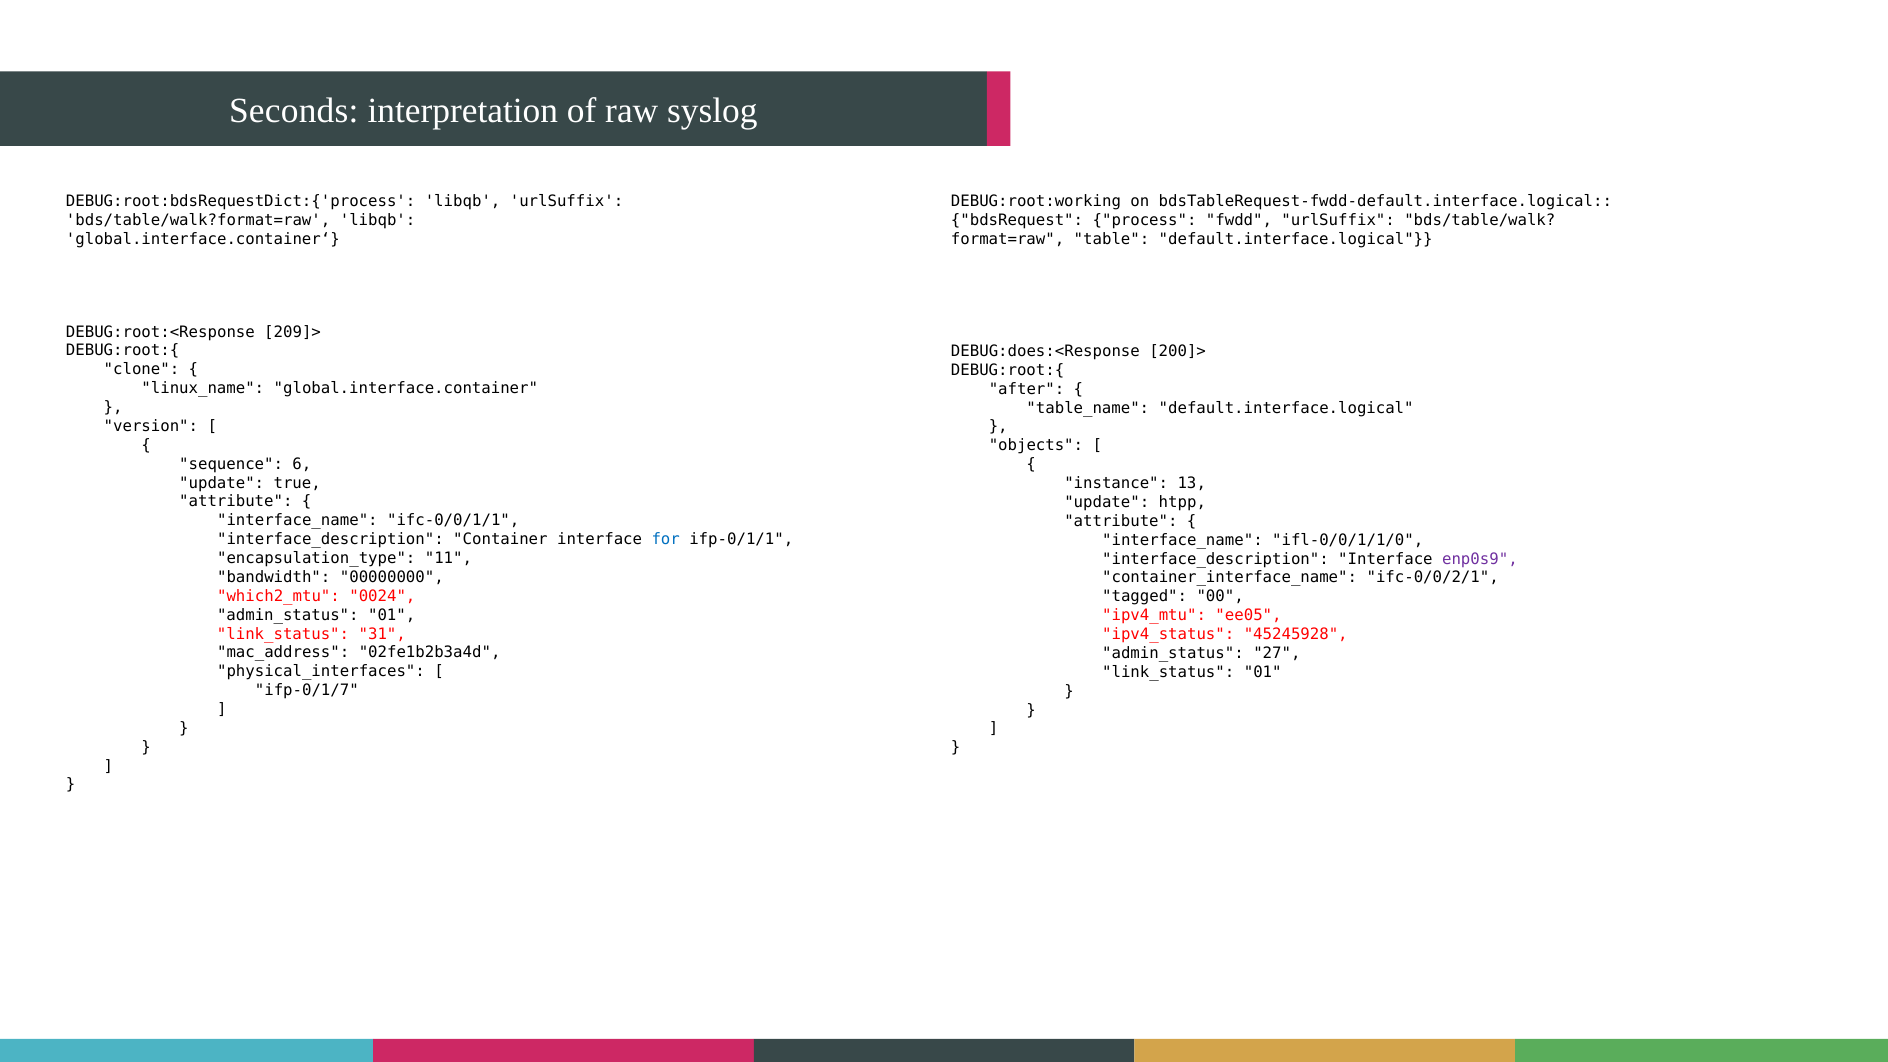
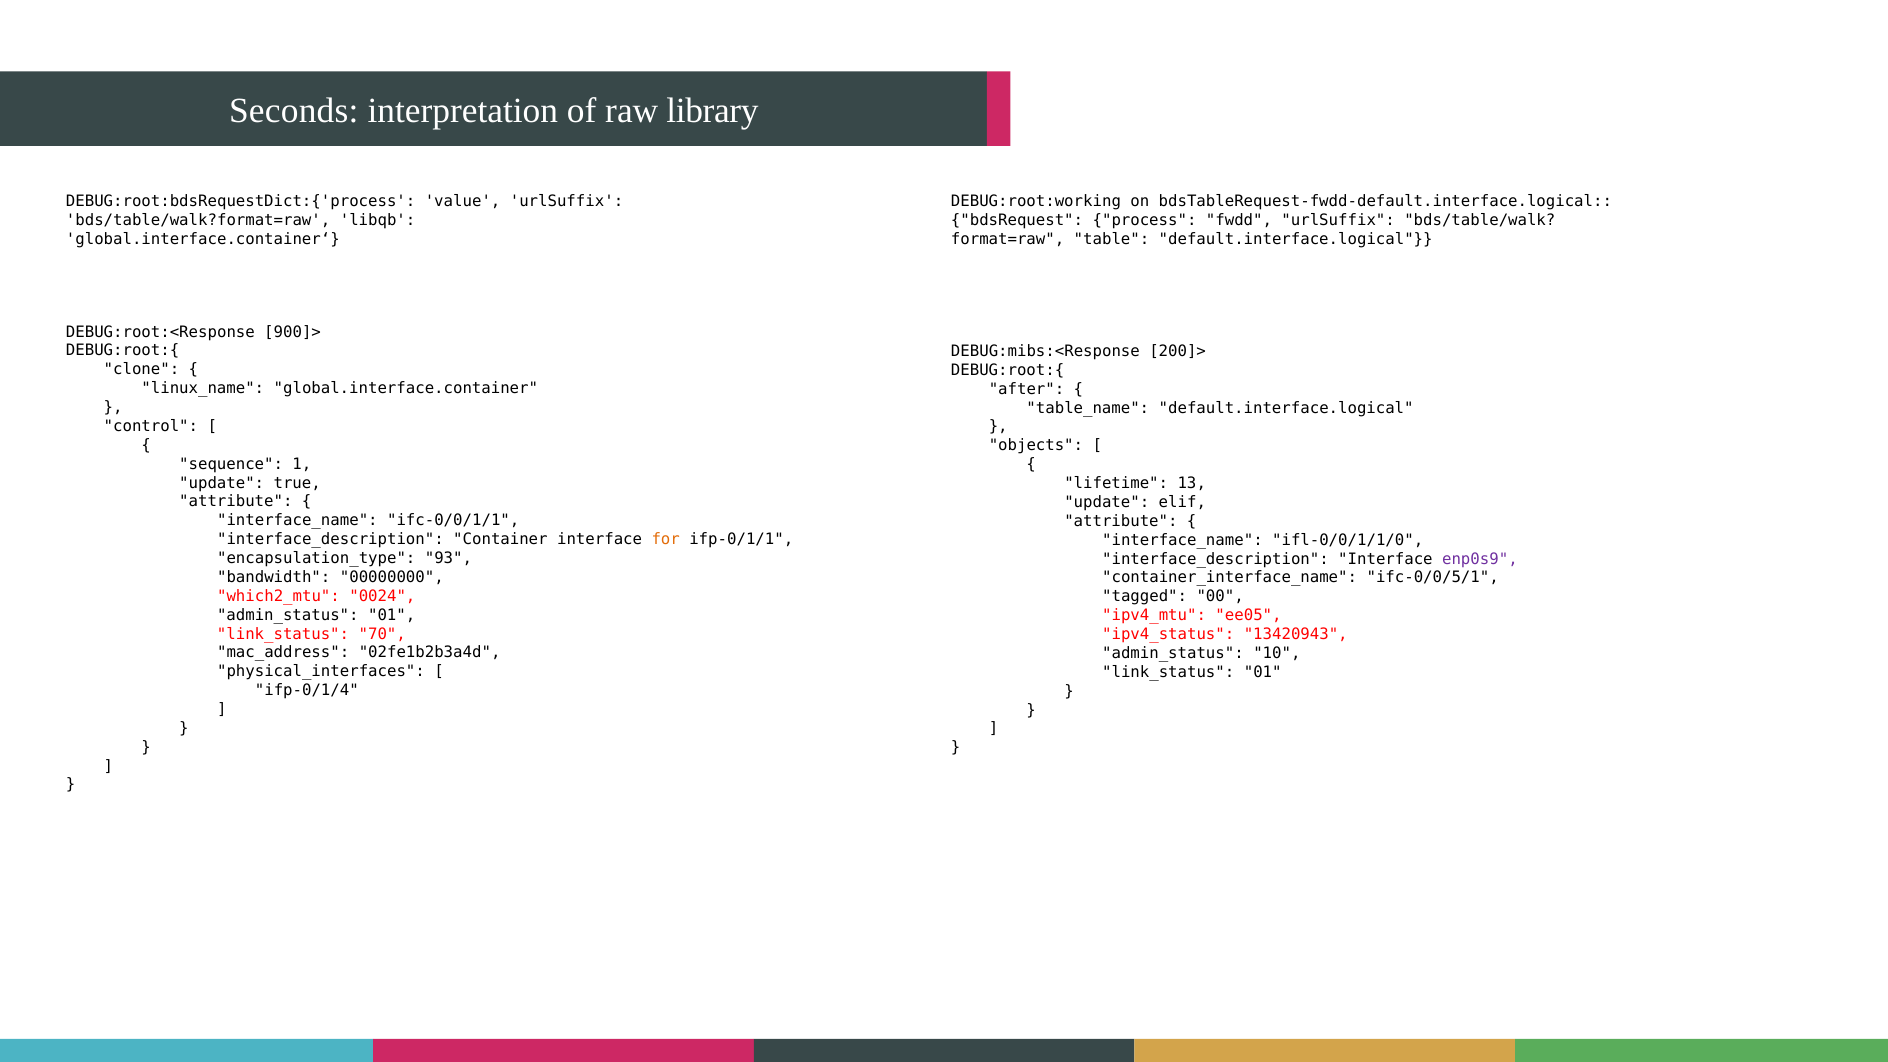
syslog: syslog -> library (712, 111)
DEBUG:root:bdsRequestDict:{'process libqb: libqb -> value (463, 201)
209]>: 209]> -> 900]> (293, 332)
DEBUG:does:<Response: DEBUG:does:<Response -> DEBUG:mibs:<Response (1045, 351)
version: version -> control (151, 426)
6: 6 -> 1 (302, 464)
instance: instance -> lifetime (1116, 483)
htpp: htpp -> elif (1182, 502)
for colour: blue -> orange (666, 539)
11: 11 -> 93 (448, 558)
ifc-0/0/2/1: ifc-0/0/2/1 -> ifc-0/0/5/1 (1433, 578)
31: 31 -> 70 (382, 634)
45245928: 45245928 -> 13420943 (1296, 634)
27: 27 -> 10 (1277, 653)
ifp-0/1/7: ifp-0/1/7 -> ifp-0/1/4 (307, 690)
